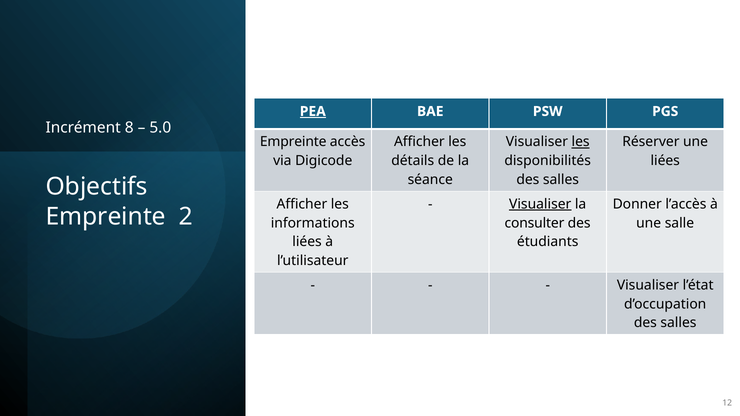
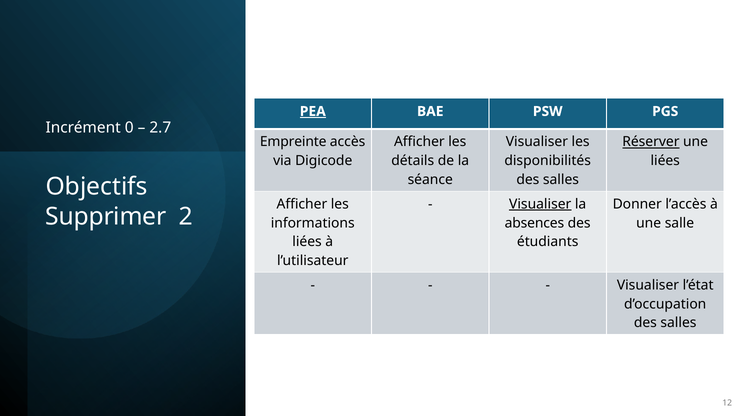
8: 8 -> 0 (129, 128)
5.0: 5.0 -> 2.7 (160, 128)
les underline: present -> none (581, 142)
Réserver underline: none -> present (651, 142)
Empreinte: Empreinte -> Supprimer (106, 217)
consulter: consulter -> absences (534, 223)
